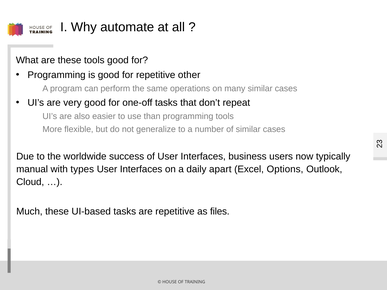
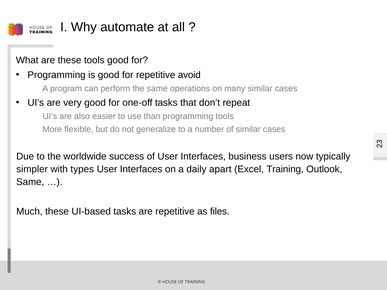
other: other -> avoid (189, 75)
manual: manual -> simpler (32, 169)
Excel Options: Options -> Training (285, 169)
Cloud: Cloud -> Same (30, 182)
